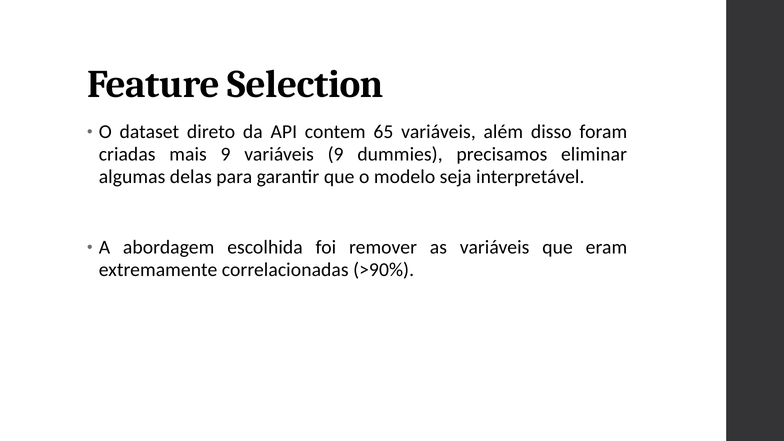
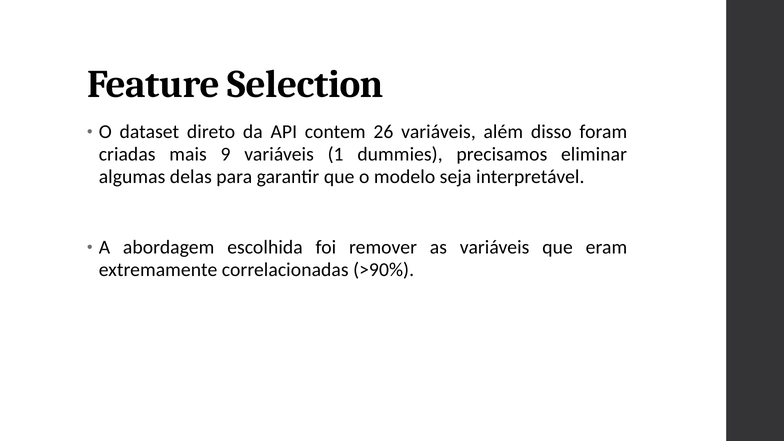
65: 65 -> 26 (383, 132)
variáveis 9: 9 -> 1 (336, 154)
